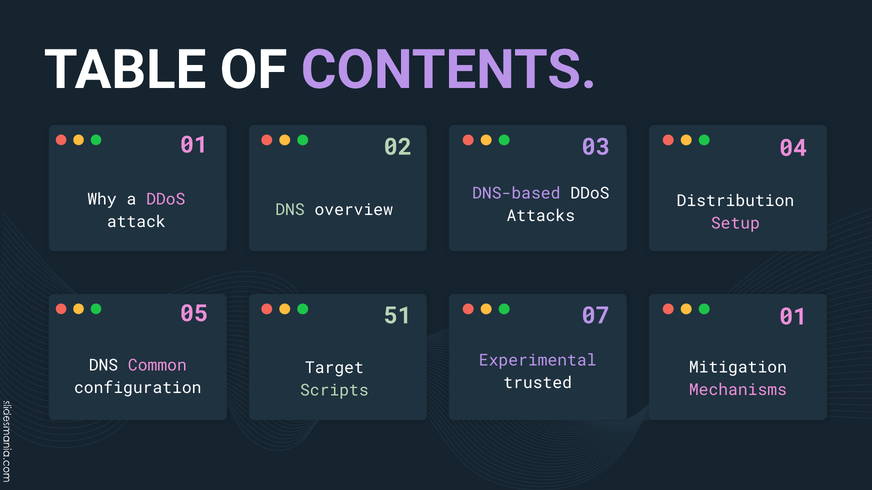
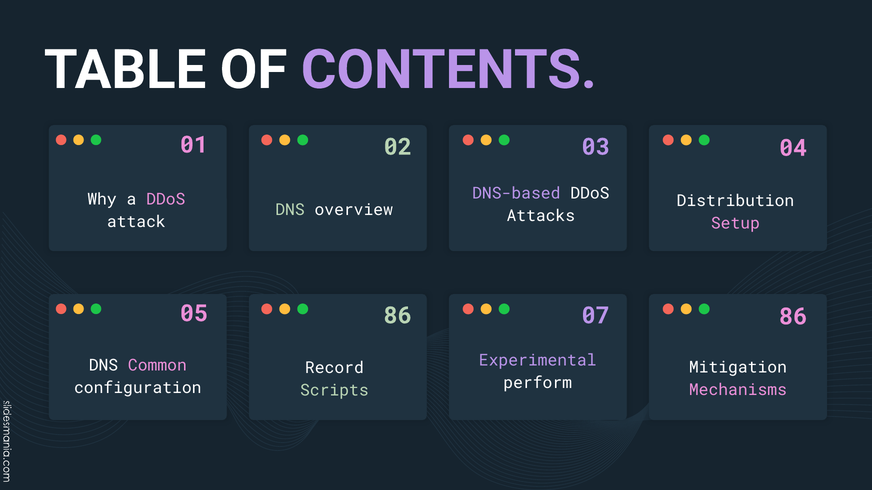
05 51: 51 -> 86 (398, 316)
07 01: 01 -> 86 (793, 317)
Target: Target -> Record (334, 368)
trusted: trusted -> perform (538, 383)
